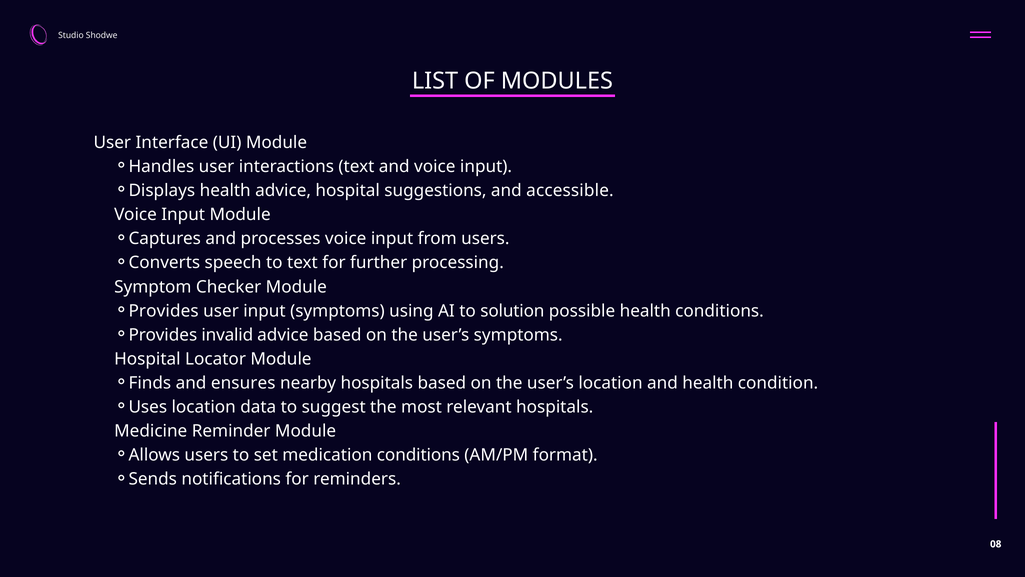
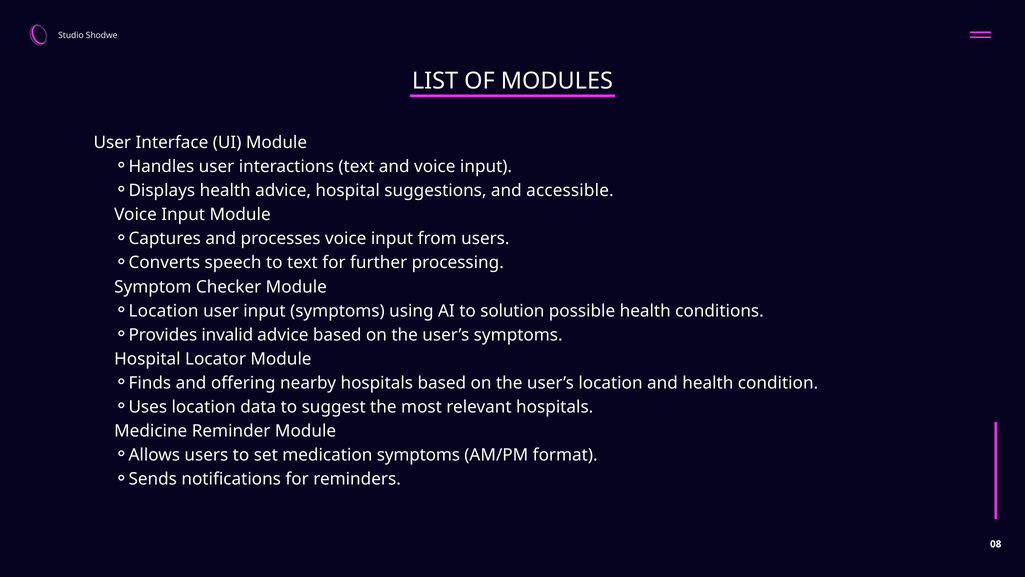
Provides: Provides -> Location (164, 311)
ensures: ensures -> offering (243, 383)
medication conditions: conditions -> symptoms (418, 455)
